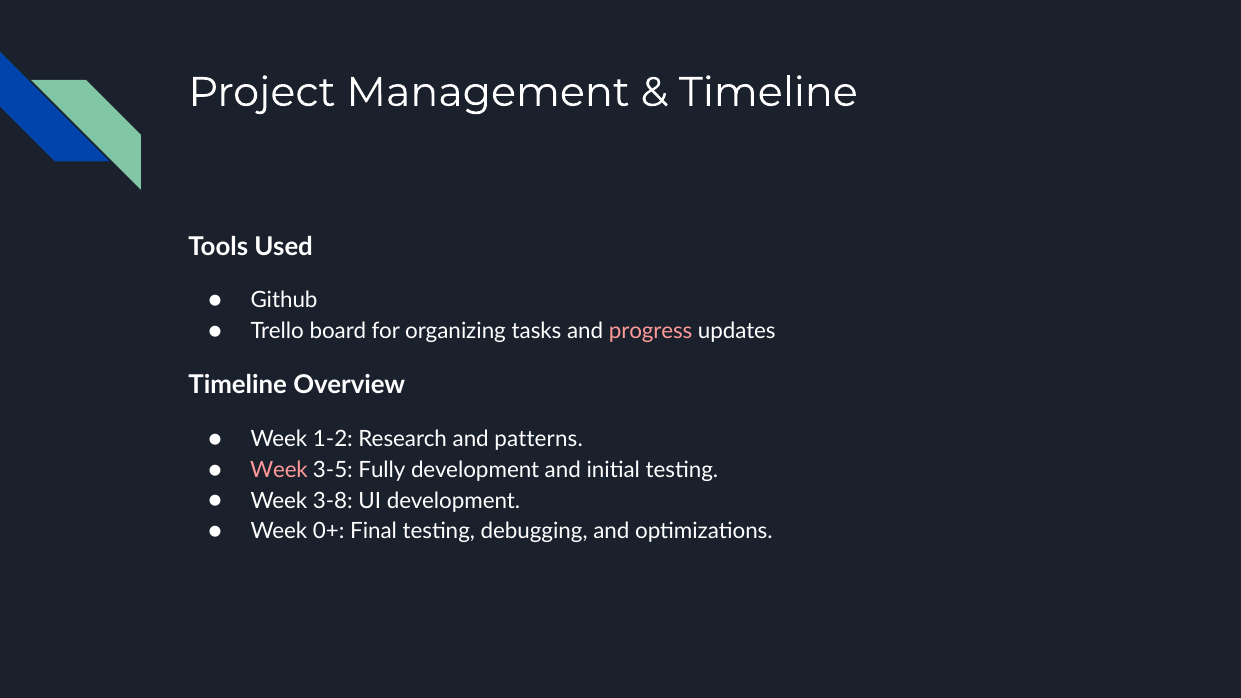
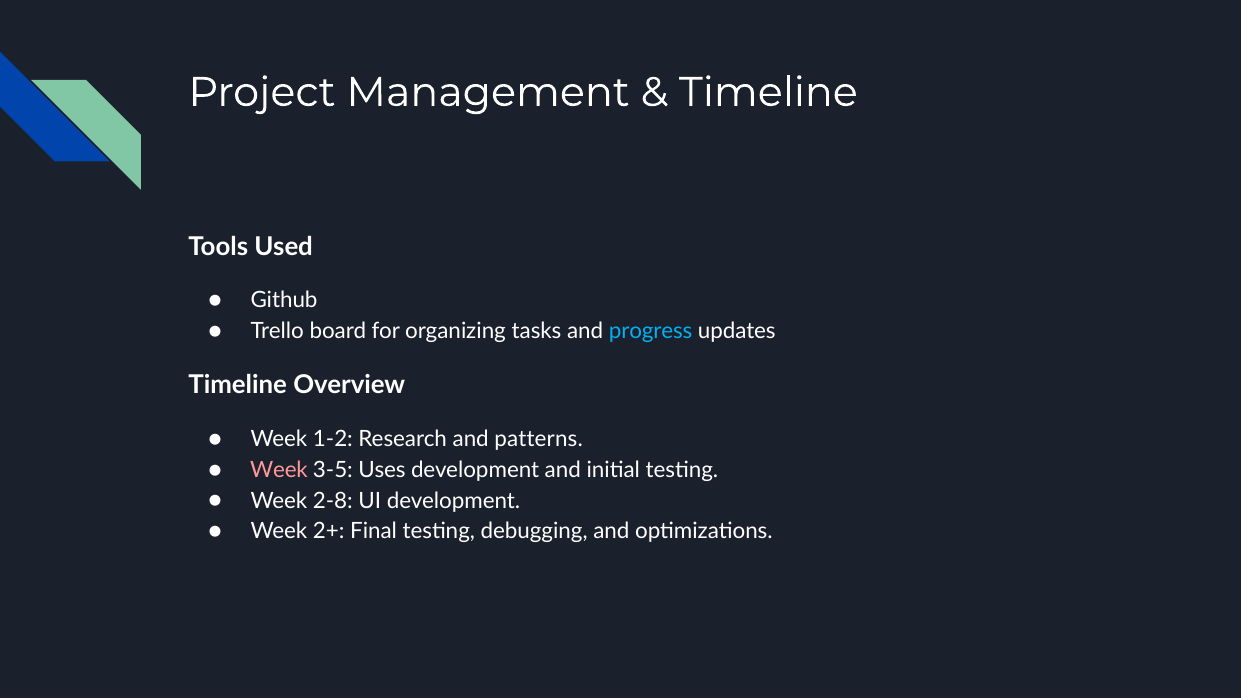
progress colour: pink -> light blue (651, 331)
Fully: Fully -> Uses (382, 470)
3-8: 3-8 -> 2-8 (333, 501)
0+: 0+ -> 2+ (329, 532)
